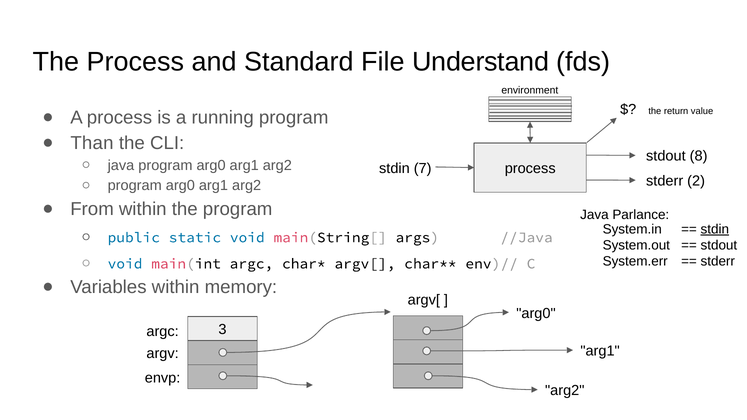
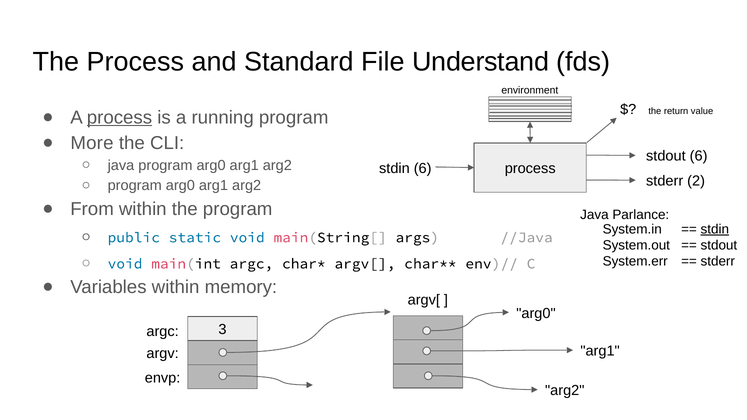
process underline: none -> present (119, 117)
Than: Than -> More (92, 143)
stdout 8: 8 -> 6 (699, 156)
stdin 7: 7 -> 6 (423, 169)
